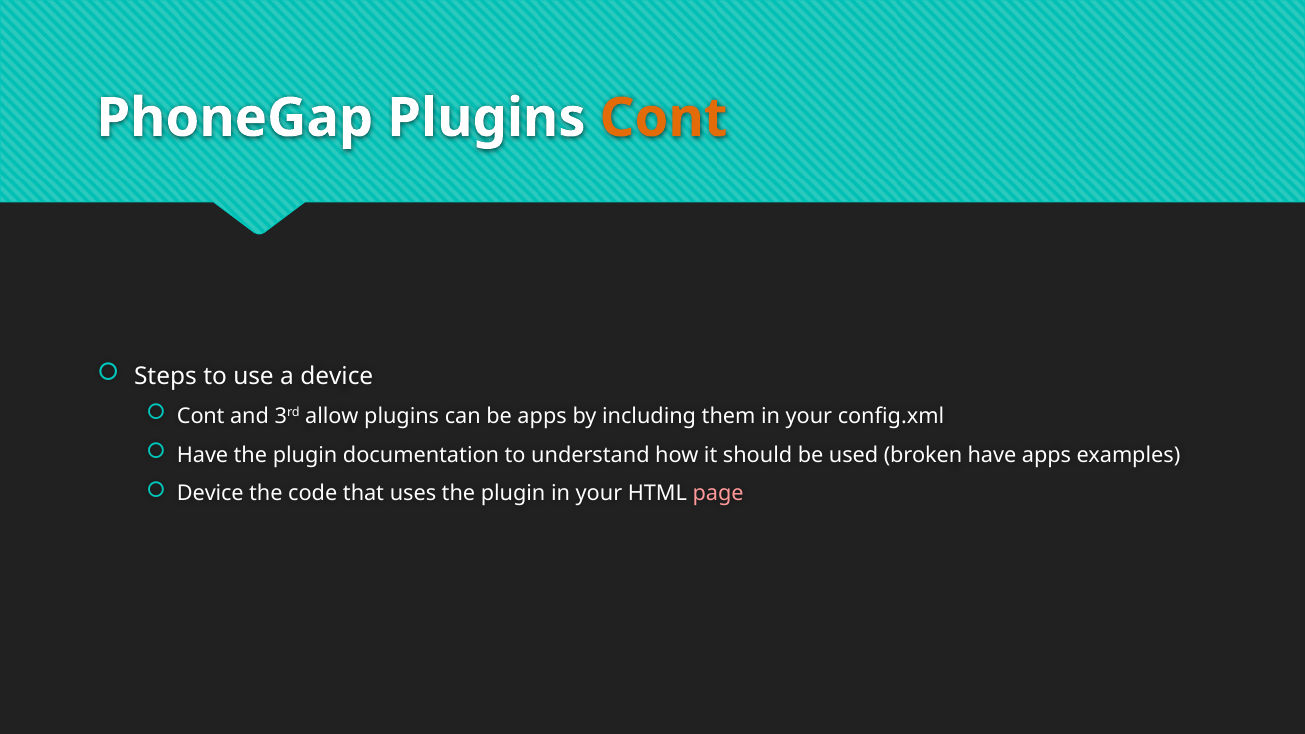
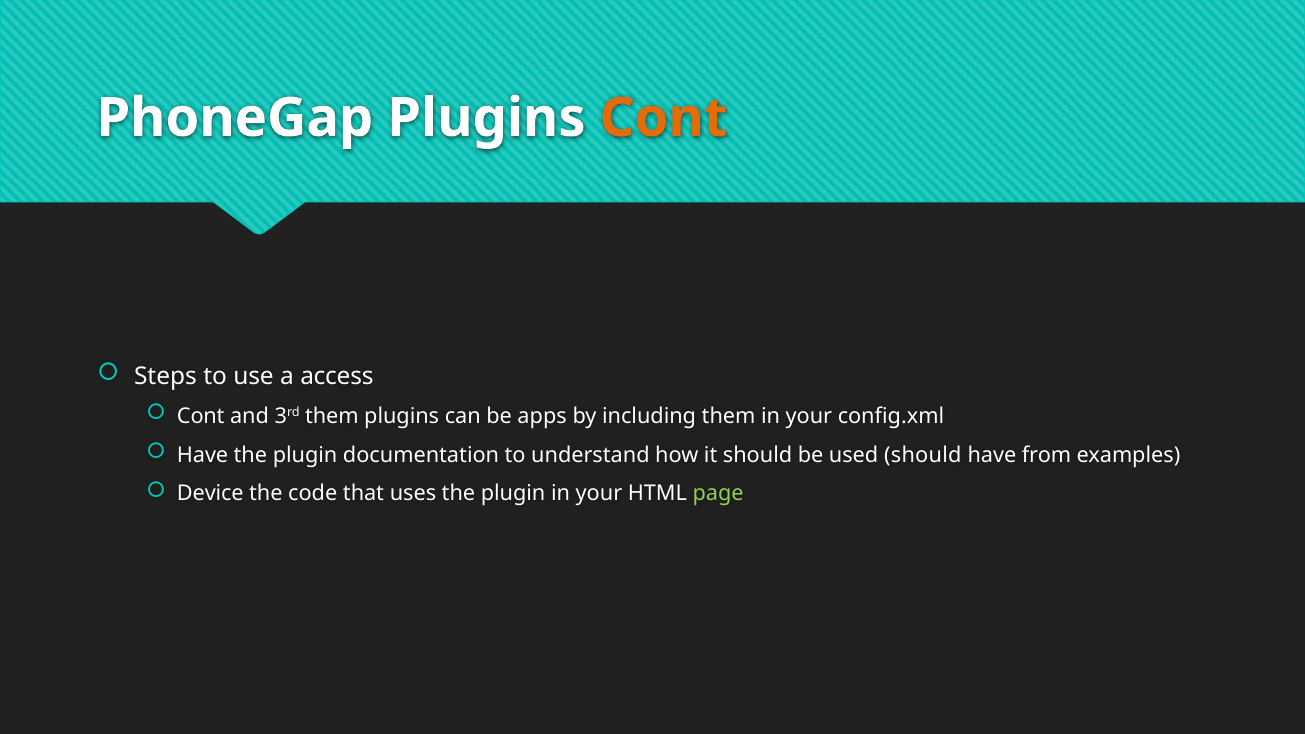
a device: device -> access (337, 376)
3rd allow: allow -> them (332, 416)
used broken: broken -> should (923, 455)
have apps: apps -> from (1047, 455)
page colour: pink -> light green (718, 494)
